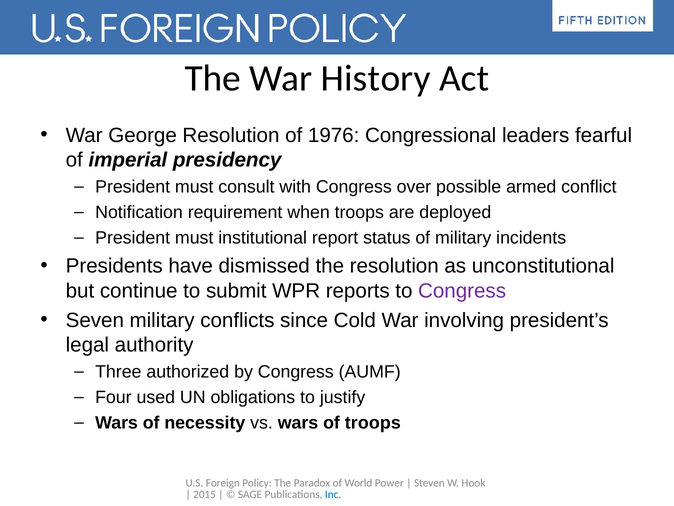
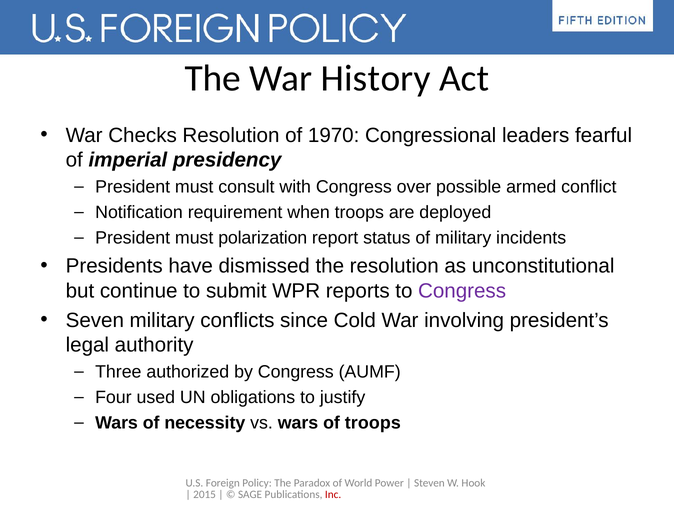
George: George -> Checks (143, 135)
1976: 1976 -> 1970 (334, 135)
institutional: institutional -> polarization (263, 238)
Inc colour: blue -> red (333, 494)
